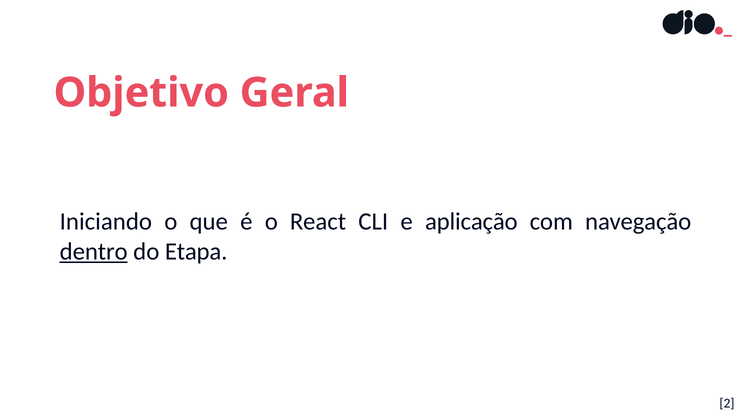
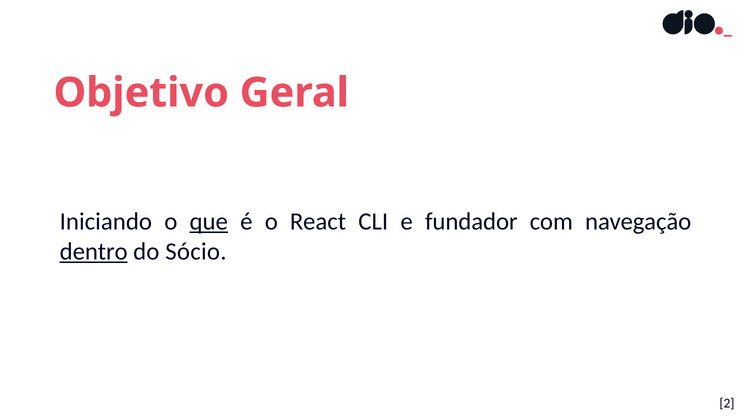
que underline: none -> present (209, 222)
aplicação: aplicação -> fundador (471, 222)
Etapa: Etapa -> Sócio (196, 251)
